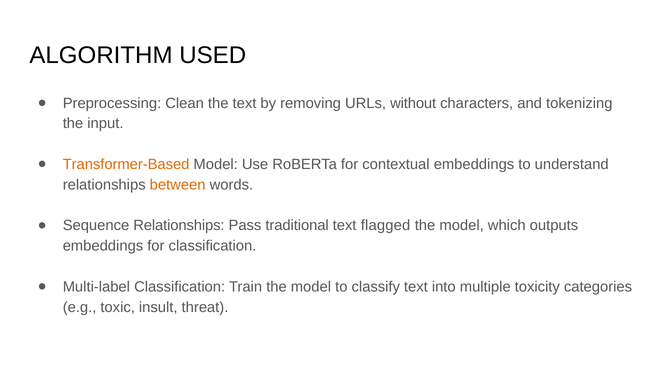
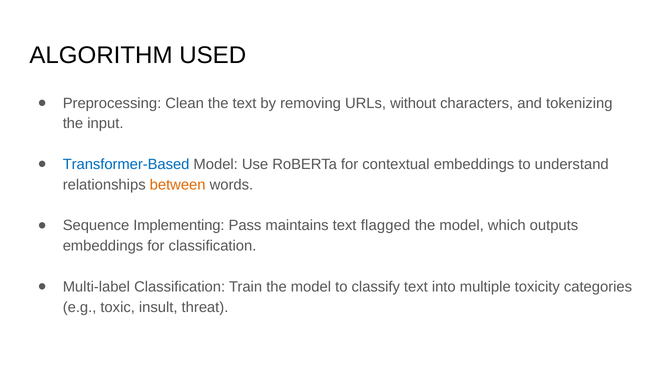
Transformer-Based colour: orange -> blue (126, 164)
Sequence Relationships: Relationships -> Implementing (179, 226)
traditional: traditional -> maintains (297, 226)
